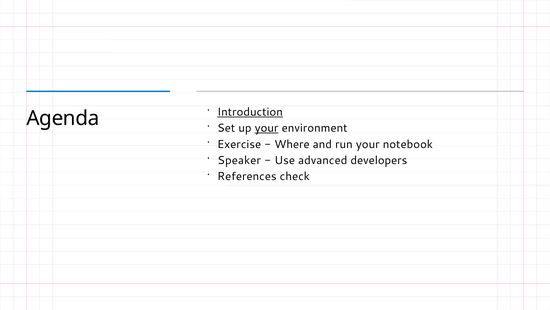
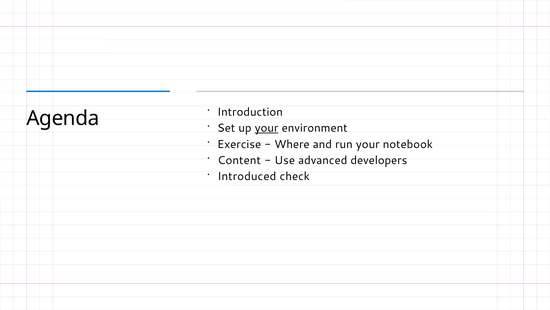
Introduction underline: present -> none (250, 112)
Speaker: Speaker -> Content (239, 160)
References: References -> Introduced (247, 176)
